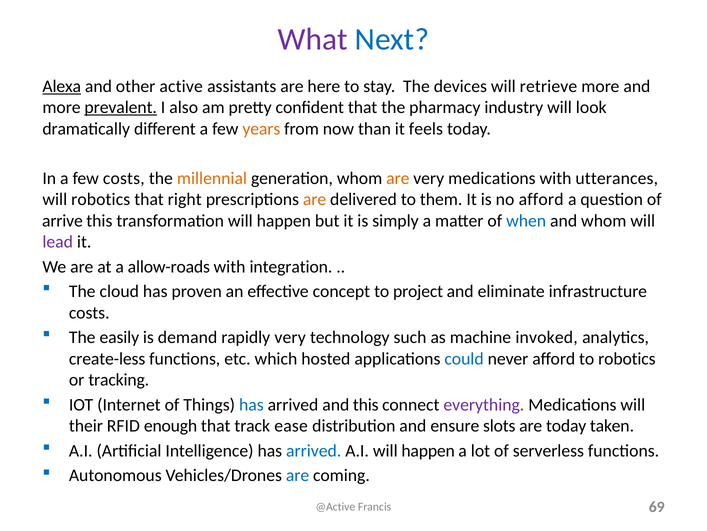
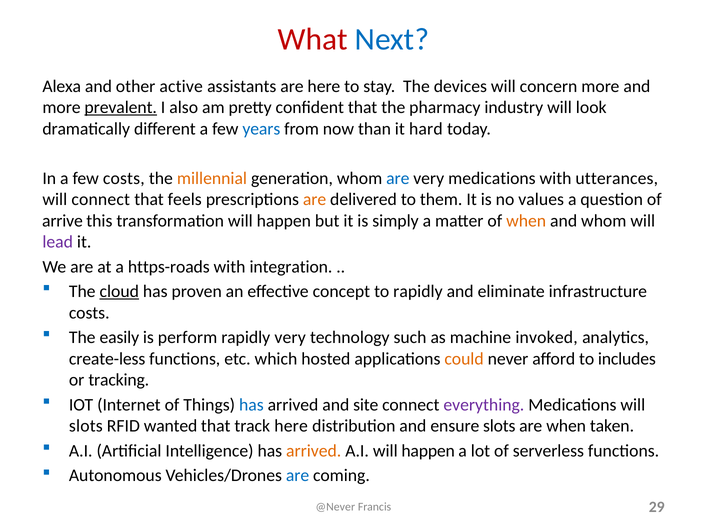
What colour: purple -> red (313, 39)
Alexa underline: present -> none (62, 86)
retrieve: retrieve -> concern (549, 86)
years colour: orange -> blue (261, 128)
feels: feels -> hard (426, 128)
are colour: orange -> blue (398, 178)
will robotics: robotics -> connect (101, 199)
right: right -> feels (185, 199)
no afford: afford -> values (541, 199)
when colour: blue -> orange (526, 220)
allow-roads: allow-roads -> https-roads (169, 266)
cloud underline: none -> present (119, 291)
to project: project -> rapidly (418, 291)
demand: demand -> perform (188, 337)
could colour: blue -> orange (464, 358)
to robotics: robotics -> includes (627, 358)
and this: this -> site (366, 404)
their: their -> slots (86, 425)
enough: enough -> wanted (171, 425)
track ease: ease -> here (291, 425)
are today: today -> when (566, 425)
arrived colour: blue -> orange (314, 450)
@Active: @Active -> @Never (335, 506)
69: 69 -> 29 (657, 506)
